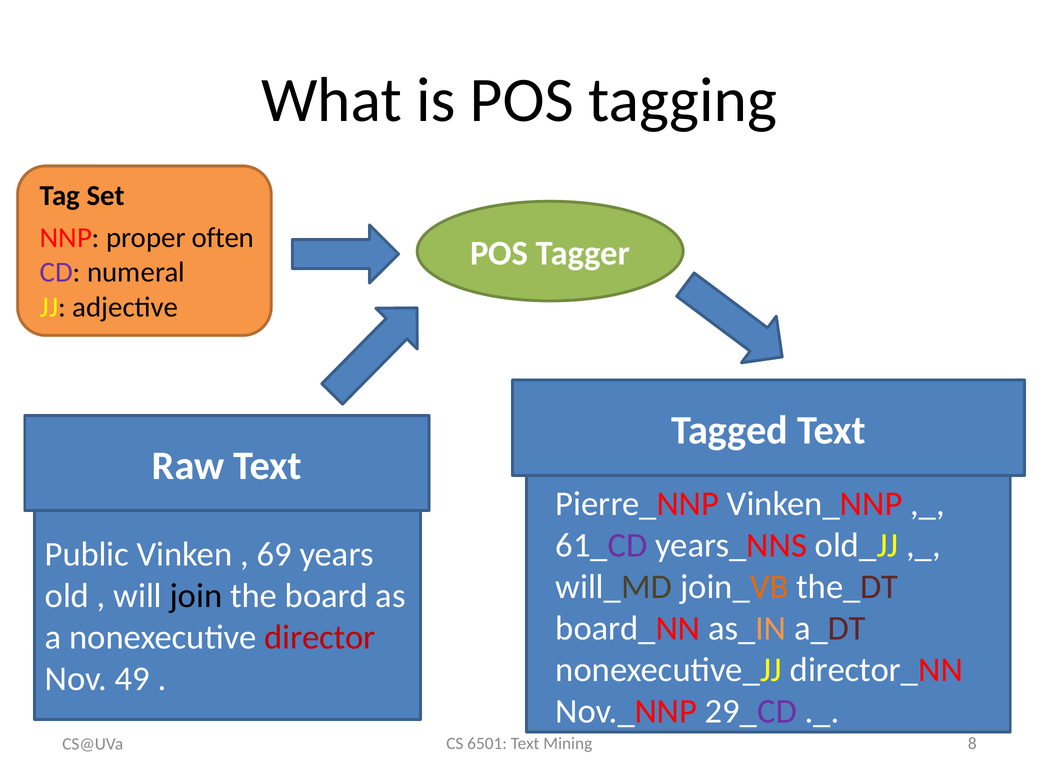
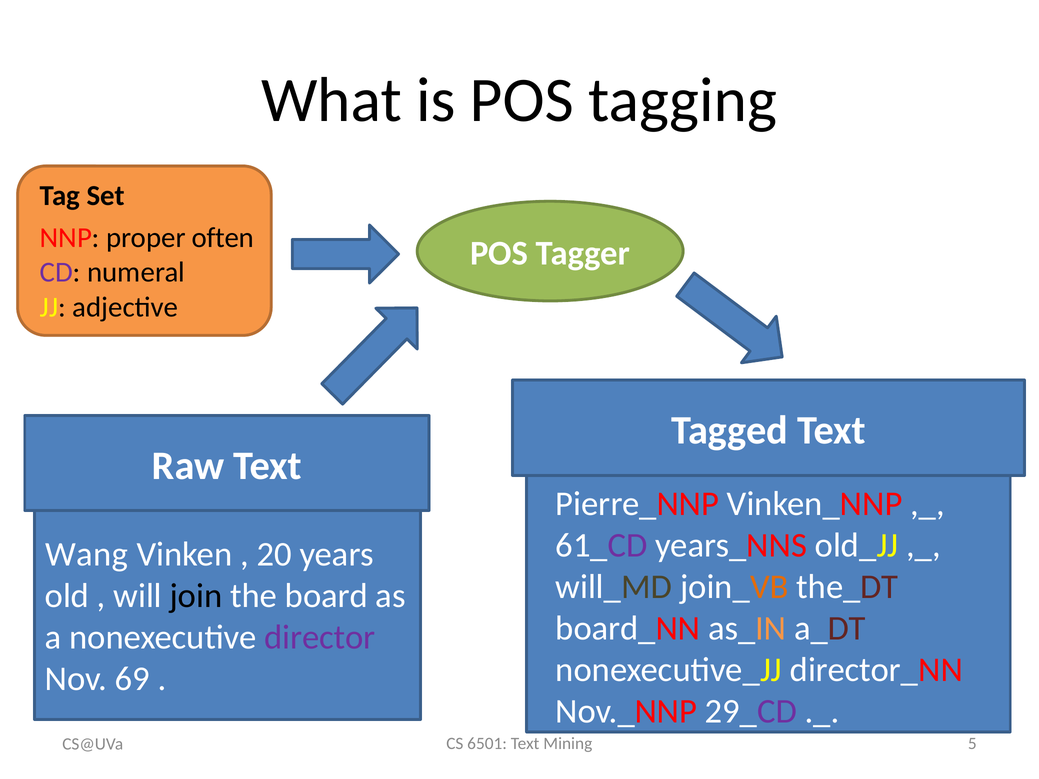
Public: Public -> Wang (87, 554)
69: 69 -> 20 (274, 554)
director colour: red -> purple (320, 638)
49: 49 -> 69 (132, 679)
8: 8 -> 5 (972, 744)
